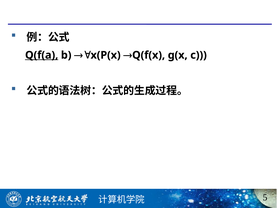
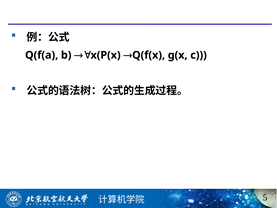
Q(f(a underline: present -> none (42, 55)
